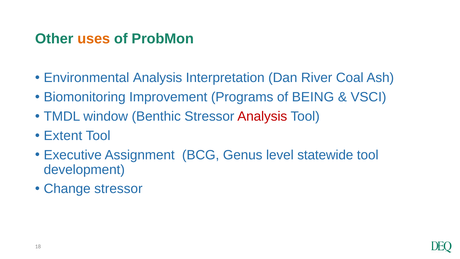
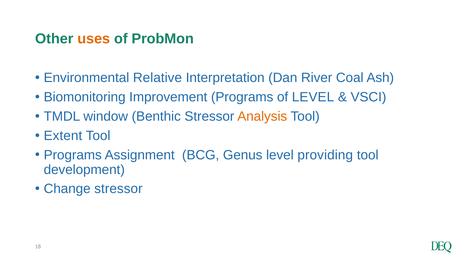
Environmental Analysis: Analysis -> Relative (157, 78)
of BEING: BEING -> LEVEL (313, 97)
Analysis colour: red -> orange (262, 116)
Executive: Executive -> Programs (73, 155)
statewide: statewide -> providing (325, 155)
